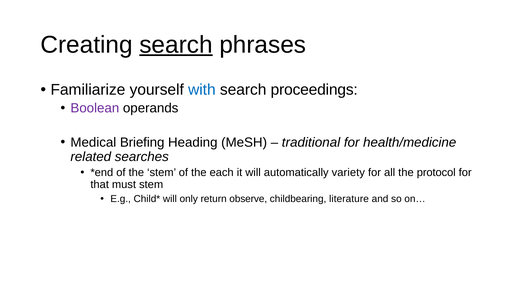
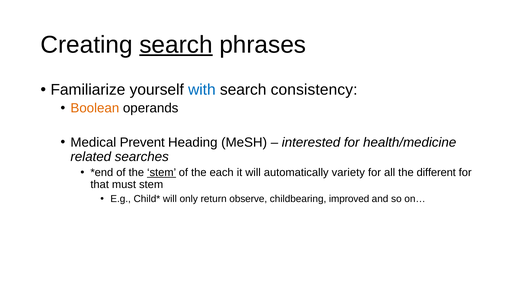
proceedings: proceedings -> consistency (314, 90)
Boolean colour: purple -> orange (95, 108)
Briefing: Briefing -> Prevent (142, 142)
traditional: traditional -> interested (311, 142)
stem underline: none -> present (162, 173)
protocol: protocol -> different (436, 173)
literature: literature -> improved (349, 199)
